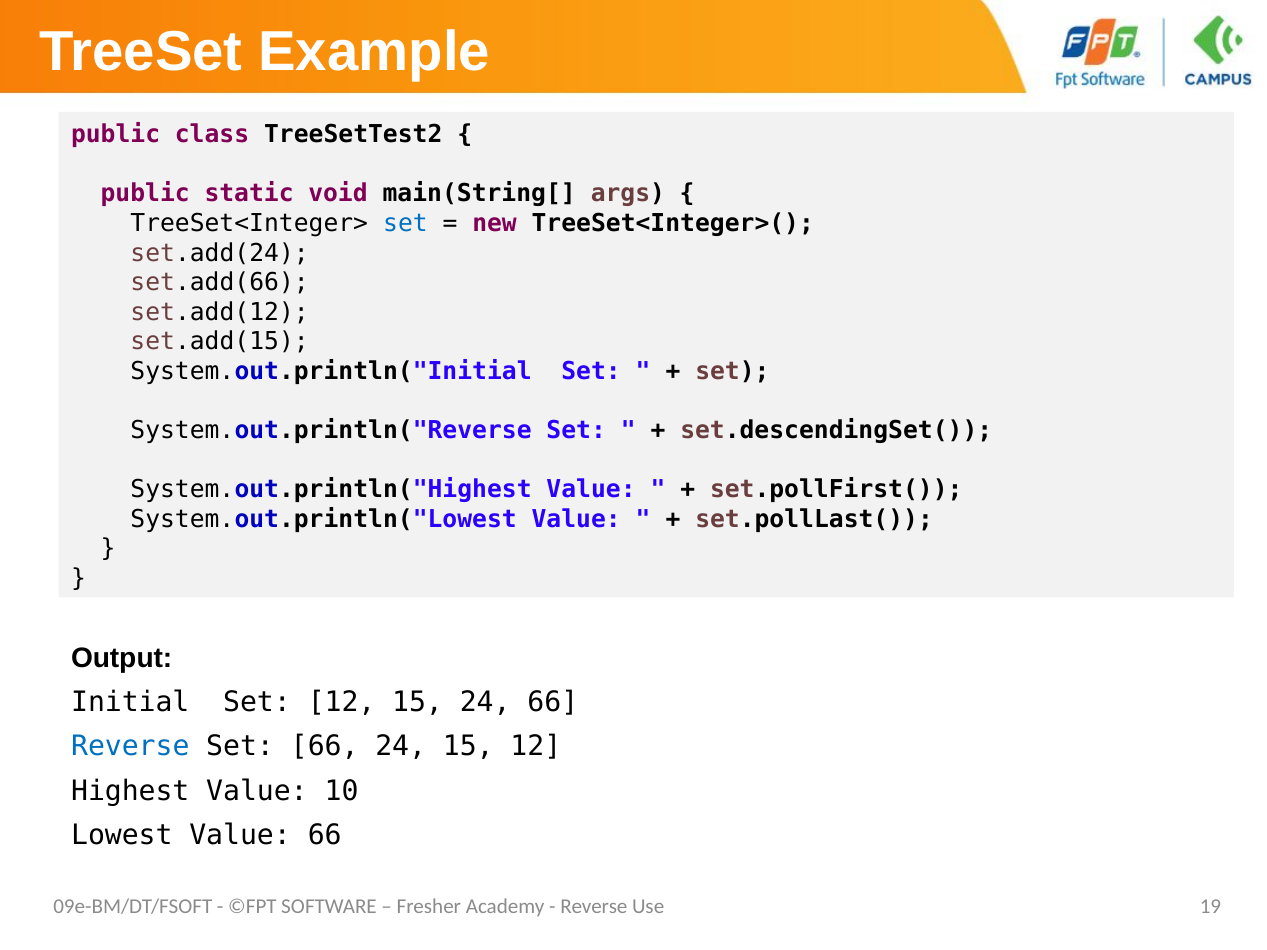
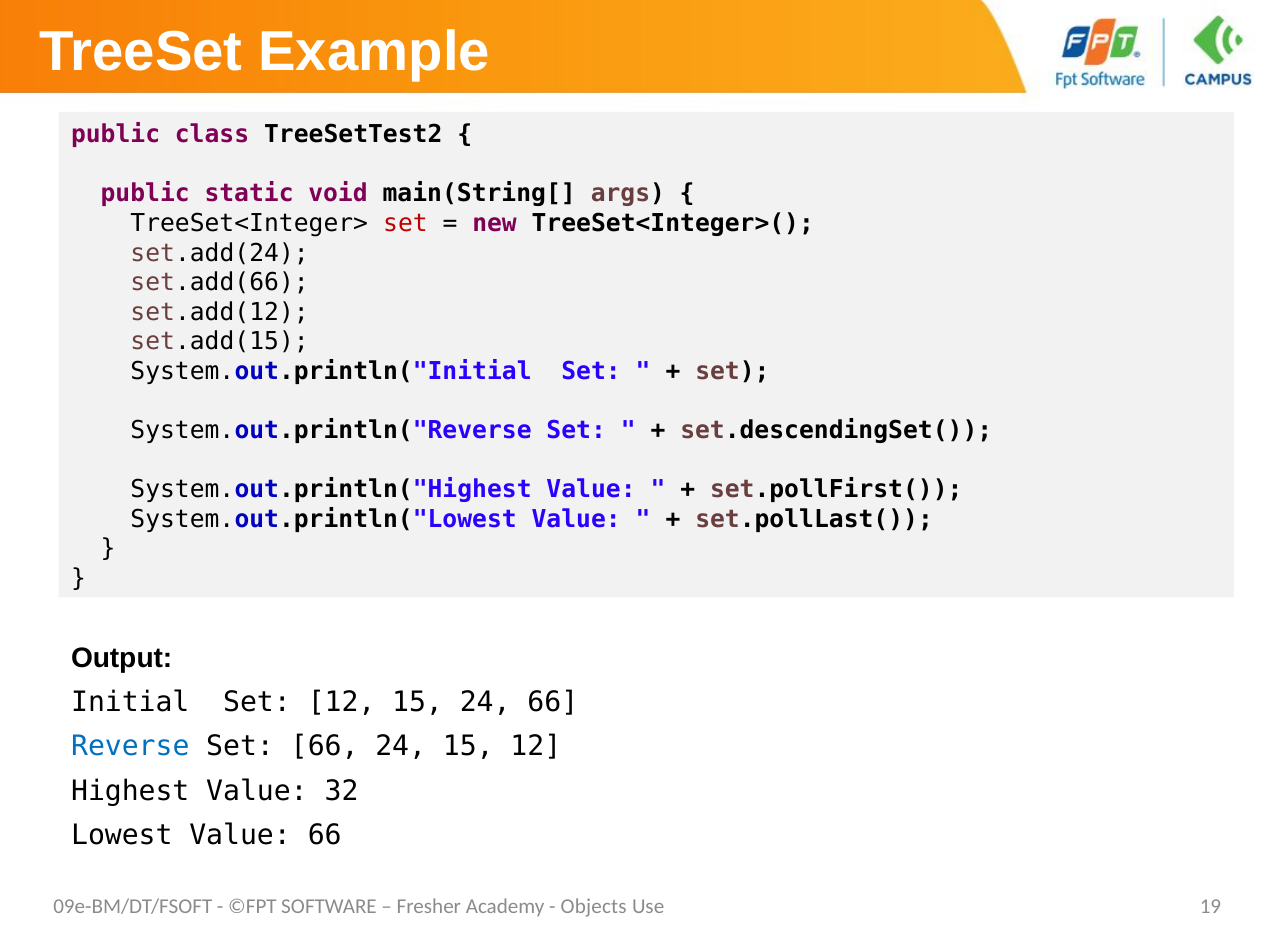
set colour: blue -> red (405, 223)
10: 10 -> 32 (342, 791)
Reverse: Reverse -> Objects (594, 907)
